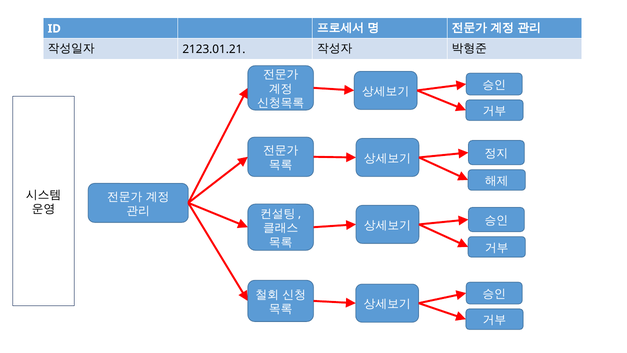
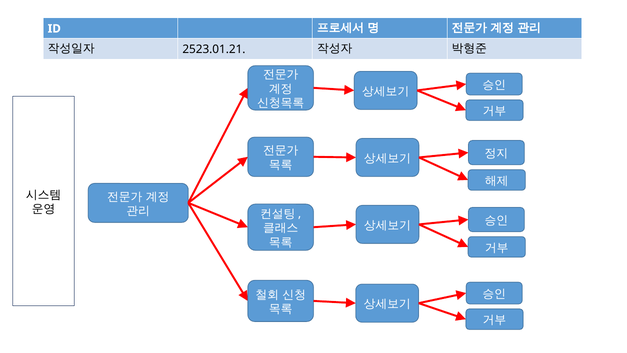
2123.01.21: 2123.01.21 -> 2523.01.21 (214, 49)
